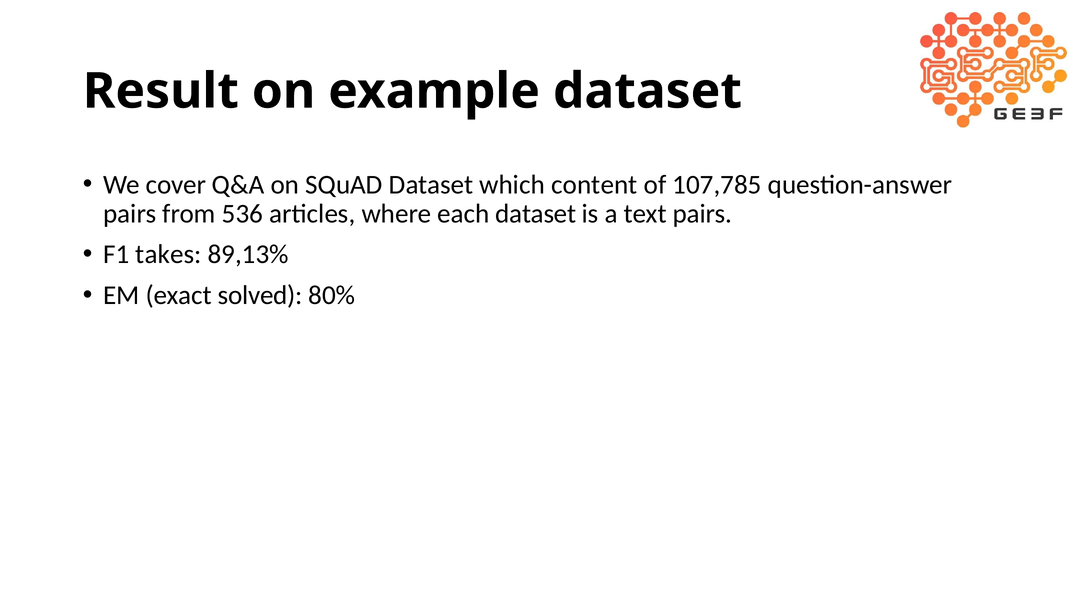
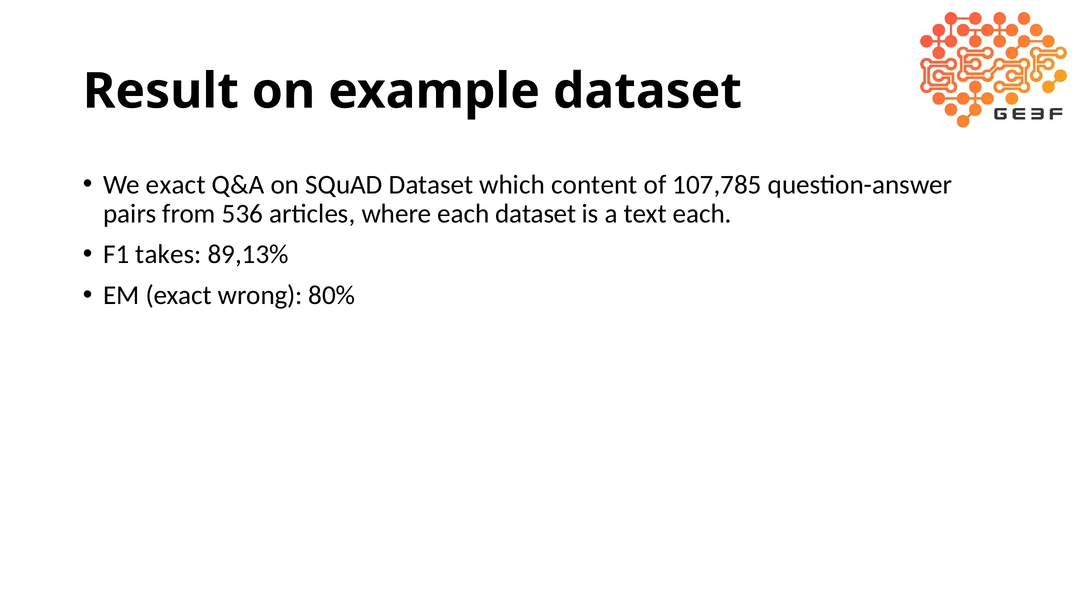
We cover: cover -> exact (176, 185)
text pairs: pairs -> each (702, 214)
solved: solved -> wrong (260, 295)
